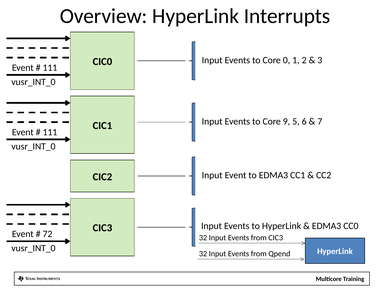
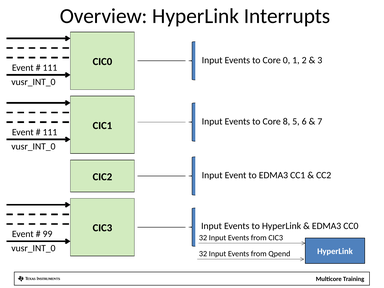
9: 9 -> 8 (286, 121)
72: 72 -> 99 (48, 234)
